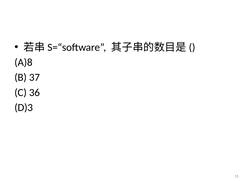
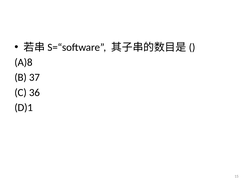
D)3: D)3 -> D)1 (24, 107)
